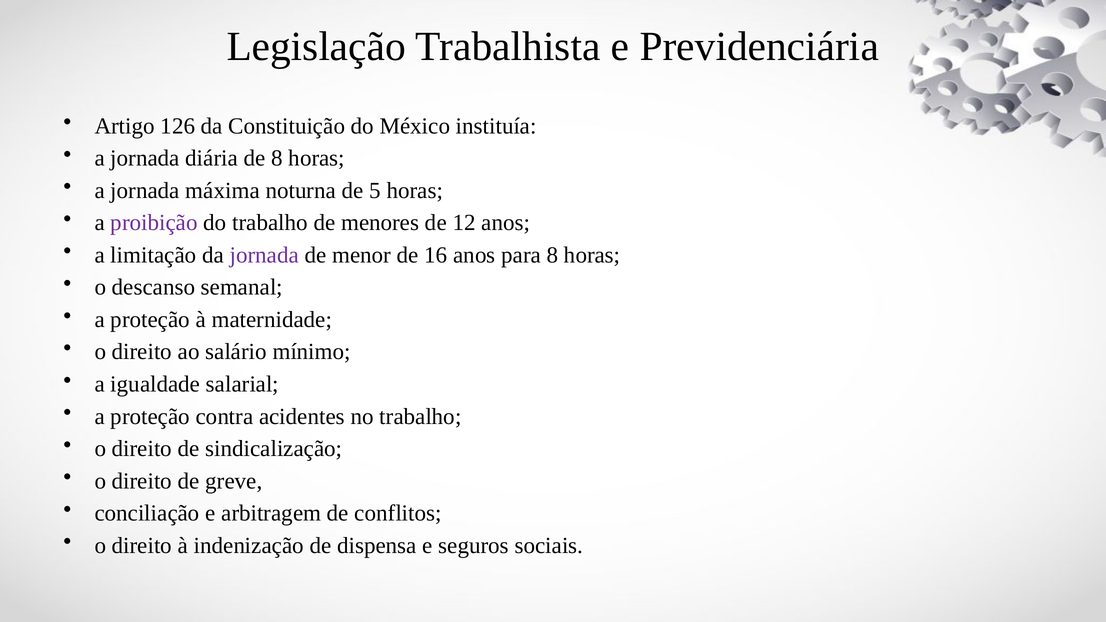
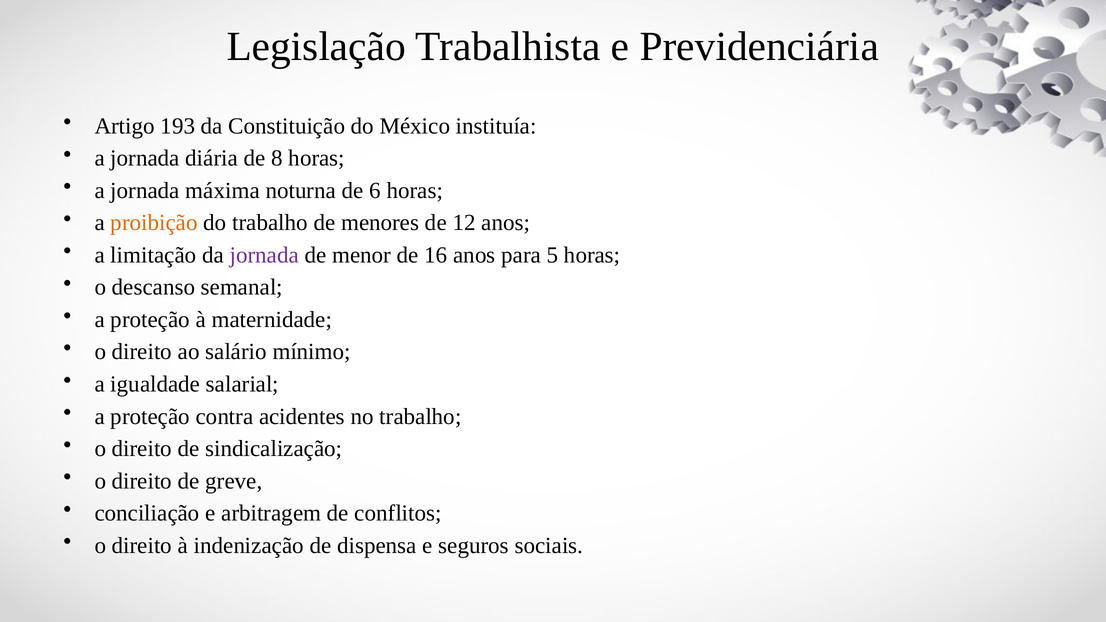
126: 126 -> 193 (178, 126)
5: 5 -> 6 (375, 191)
proibição colour: purple -> orange (154, 223)
para 8: 8 -> 5 (552, 255)
